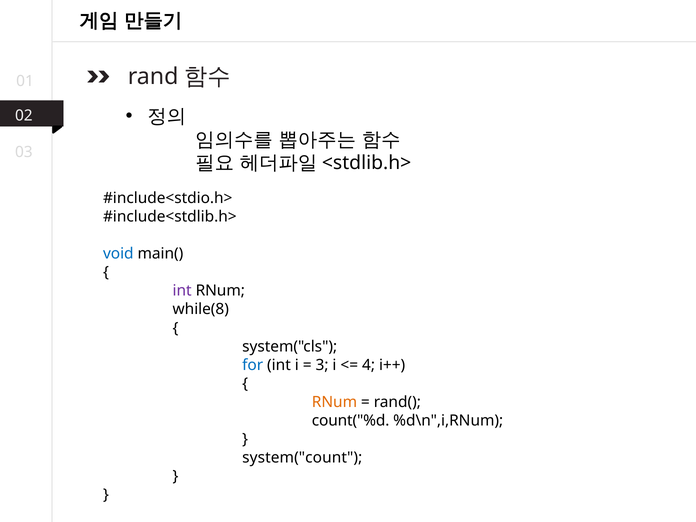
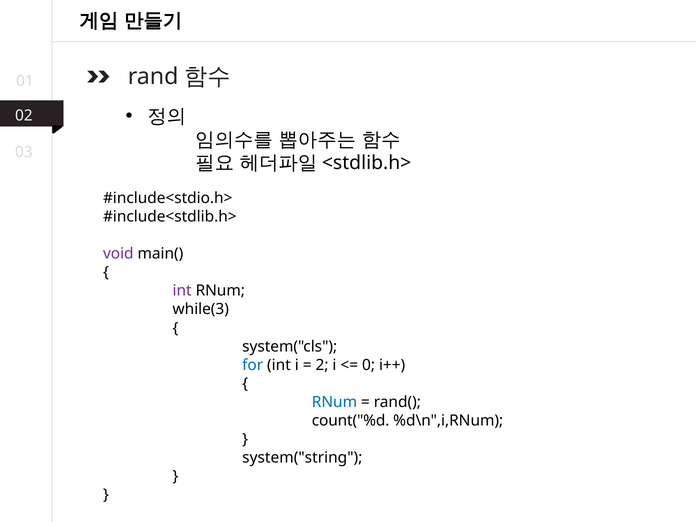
void colour: blue -> purple (118, 254)
while(8: while(8 -> while(3 (201, 309)
3: 3 -> 2 (322, 365)
4: 4 -> 0 (369, 365)
RNum colour: orange -> blue (334, 402)
system("count: system("count -> system("string (302, 458)
